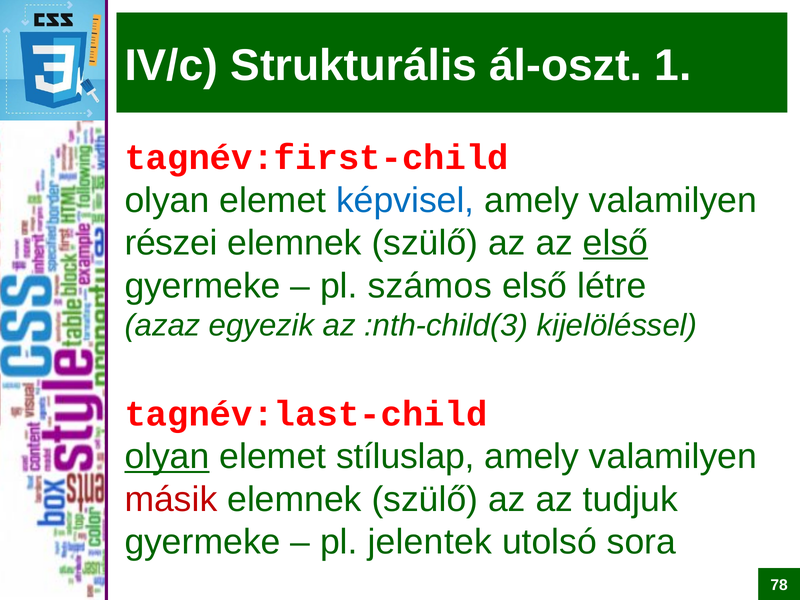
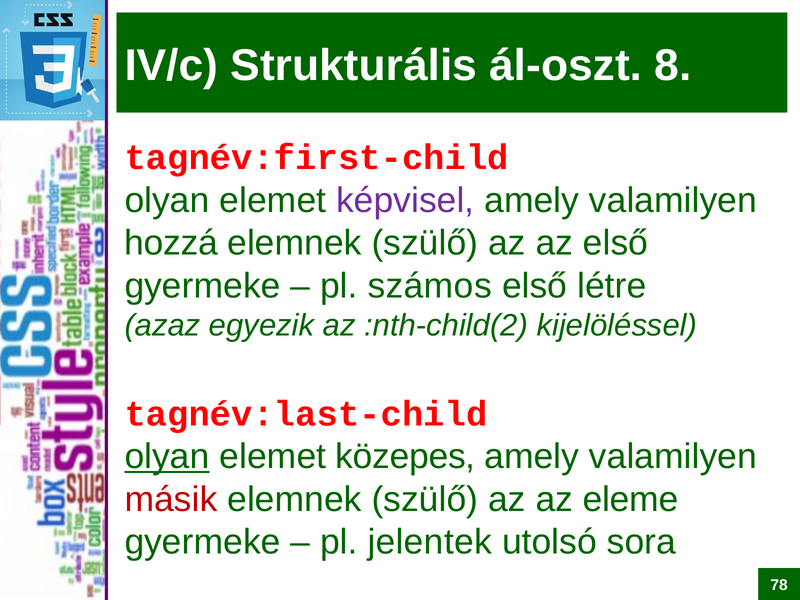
1: 1 -> 8 (673, 66)
képvisel colour: blue -> purple (405, 200)
részei: részei -> hozzá (171, 243)
első underline: present -> none (616, 243)
:nth-child(3: :nth-child(3 -> :nth-child(2 (446, 326)
stíluslap: stíluslap -> közepes (405, 457)
tudjuk: tudjuk -> eleme (631, 499)
